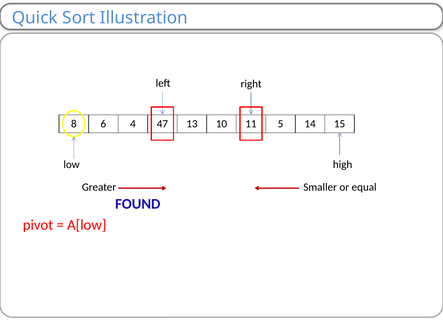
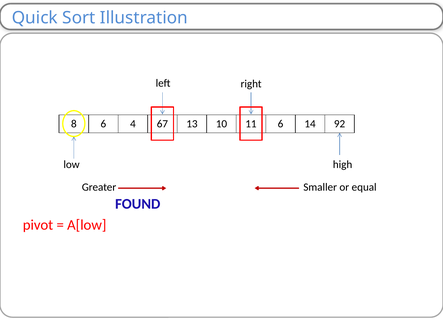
47: 47 -> 67 (162, 124)
11 5: 5 -> 6 (281, 124)
15: 15 -> 92 (340, 124)
